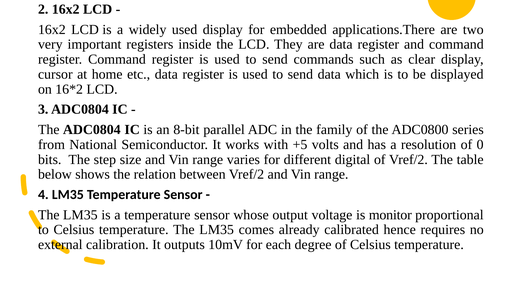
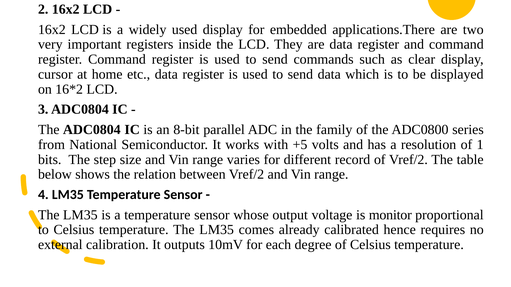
0: 0 -> 1 (480, 145)
digital: digital -> record (353, 160)
